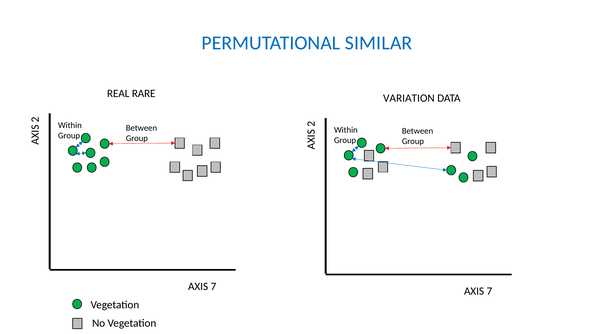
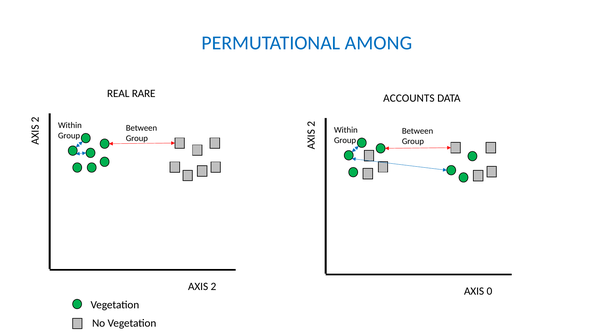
SIMILAR: SIMILAR -> AMONG (379, 43)
VARIATION: VARIATION -> ACCOUNTS (409, 98)
7: 7 -> 2 (213, 286)
7: 7 -> 0 (489, 291)
